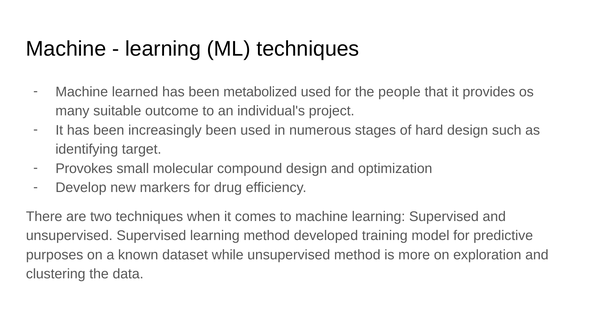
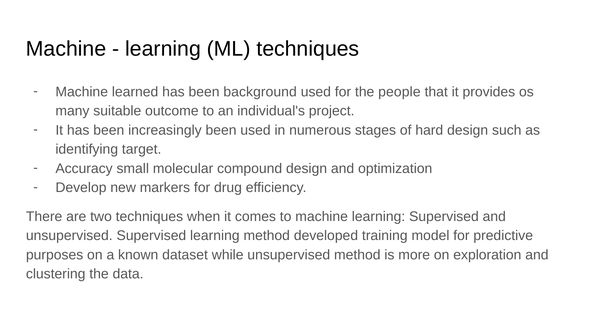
metabolized: metabolized -> background (260, 92)
Provokes: Provokes -> Accuracy (84, 169)
